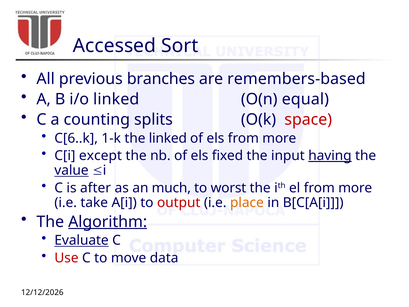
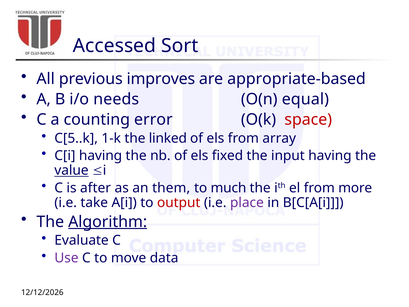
branches: branches -> improves (161, 79)
remembers-based: remembers-based -> appropriate-based (296, 79)
i/o linked: linked -> needs (116, 99)
splits: splits -> error (153, 119)
C[6..k: C[6..k -> C[5..k (76, 138)
els from more: more -> array (279, 138)
C[i except: except -> having (101, 156)
having underline: present -> none (330, 156)
much: much -> them (171, 188)
worst: worst -> much (228, 188)
place colour: orange -> purple (247, 202)
Evaluate underline: present -> none (82, 240)
Use colour: red -> purple (66, 258)
